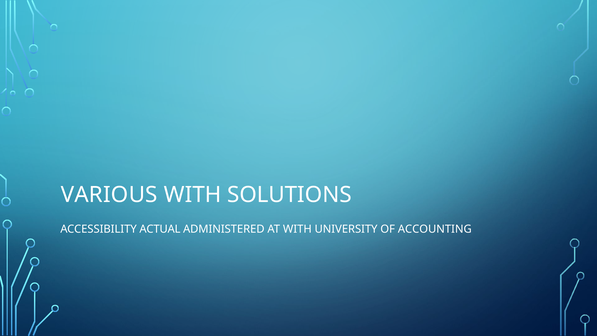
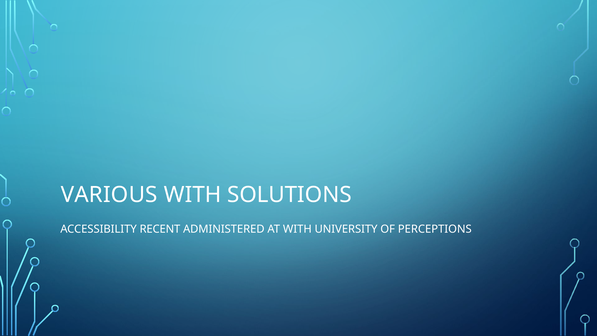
ACTUAL: ACTUAL -> RECENT (160, 229)
ACCOUNTING: ACCOUNTING -> PERCEPTIONS (435, 229)
